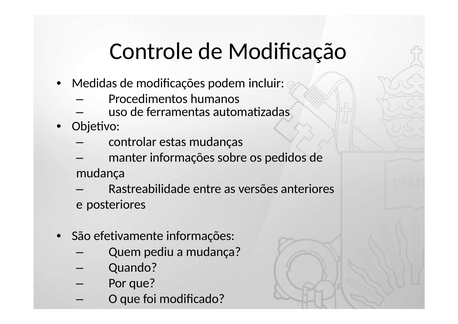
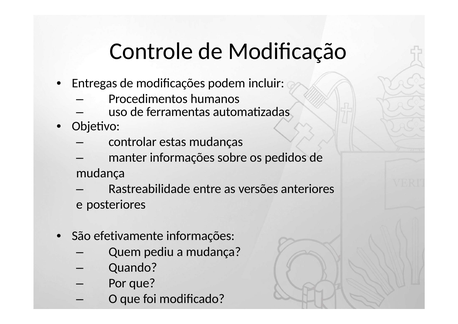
Medidas: Medidas -> Entregas (94, 83)
